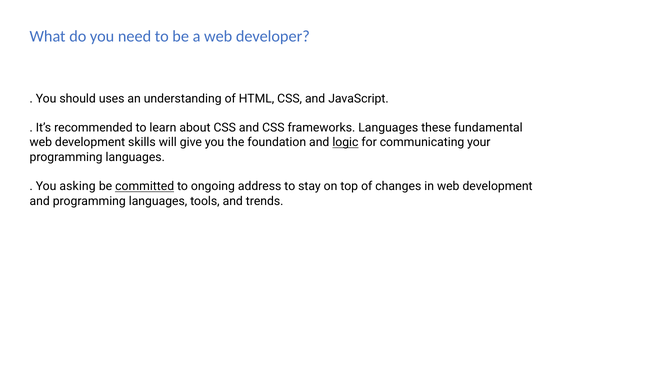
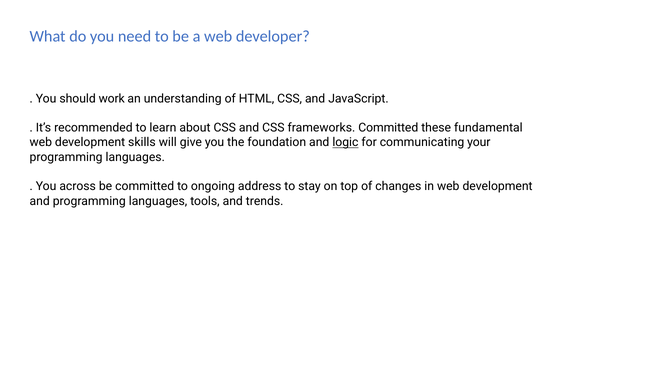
uses: uses -> work (112, 98)
frameworks Languages: Languages -> Committed (388, 128)
asking: asking -> across (78, 186)
committed underline: present -> none (145, 186)
